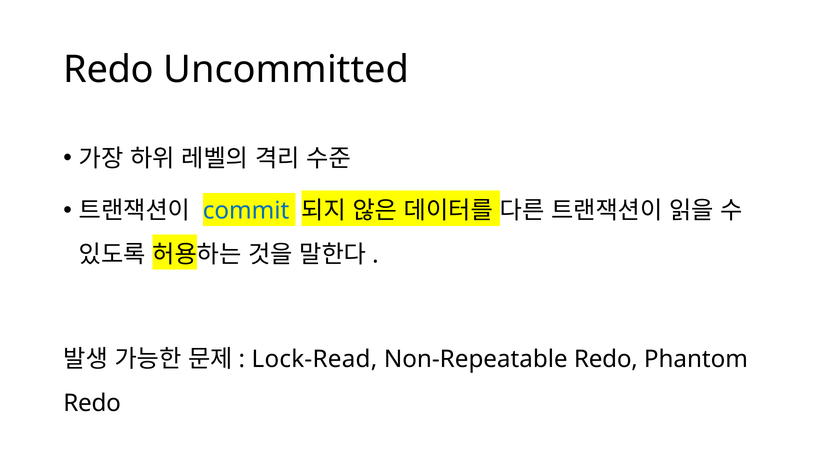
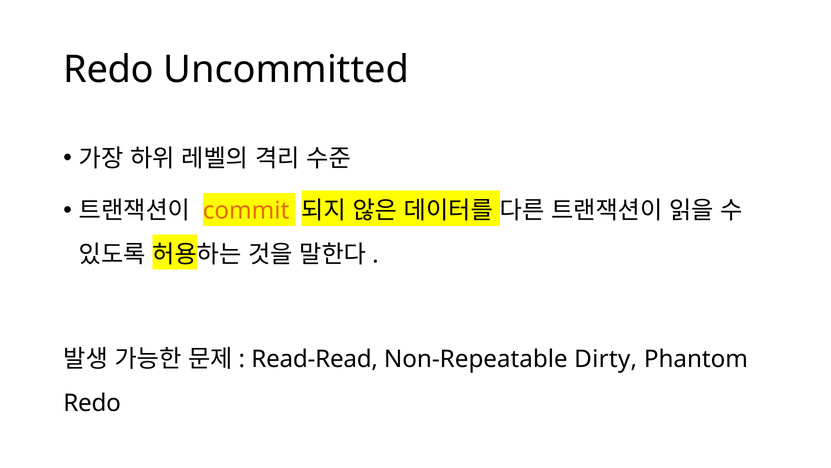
commit colour: blue -> orange (246, 211)
Lock-Read: Lock-Read -> Read-Read (315, 359)
Non-Repeatable Redo: Redo -> Dirty (606, 359)
